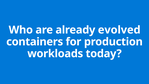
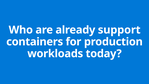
evolved: evolved -> support (119, 30)
